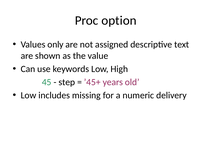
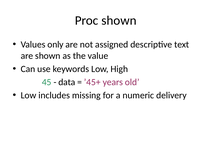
Proc option: option -> shown (119, 21)
step: step -> data (67, 82)
